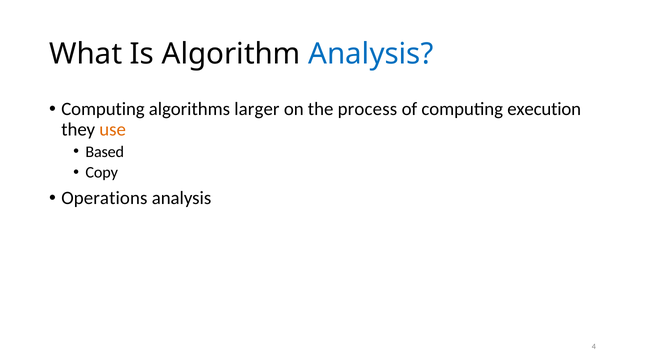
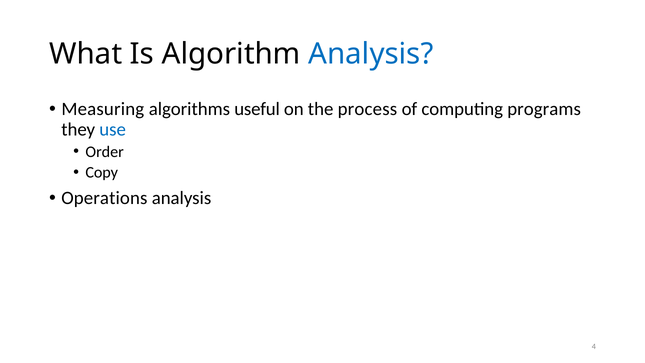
Computing: Computing -> Measuring (103, 109)
larger: larger -> useful (257, 109)
execution: execution -> programs (544, 109)
use colour: orange -> blue (113, 129)
Based: Based -> Order (105, 152)
